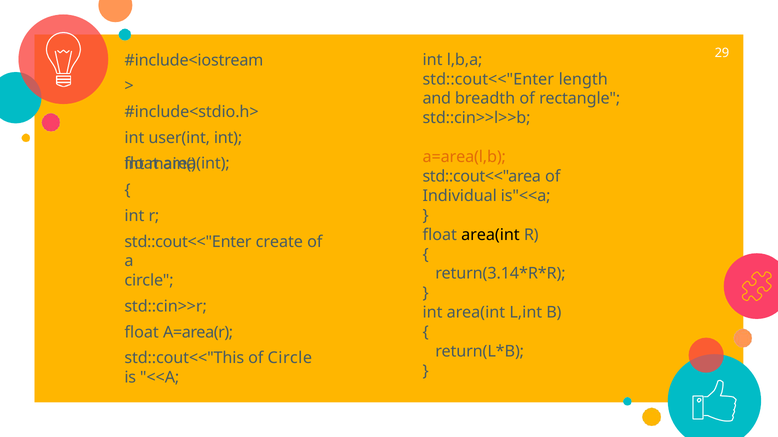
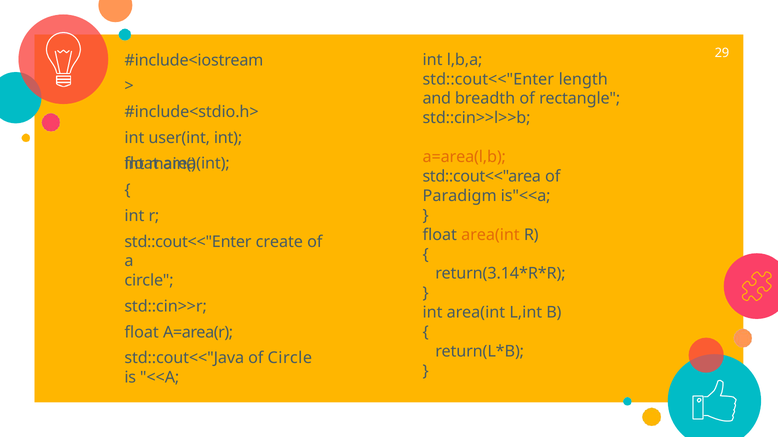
Individual: Individual -> Paradigm (460, 196)
area(int colour: black -> orange (490, 235)
std::cout<<"This: std::cout<<"This -> std::cout<<"Java (184, 359)
